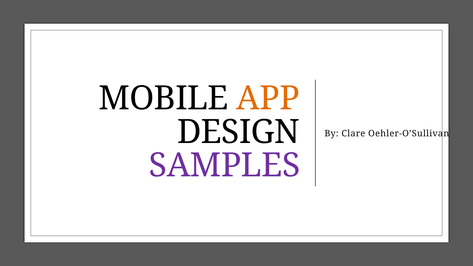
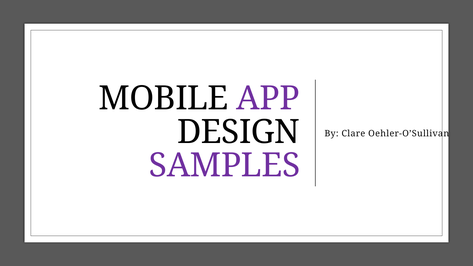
APP colour: orange -> purple (268, 99)
